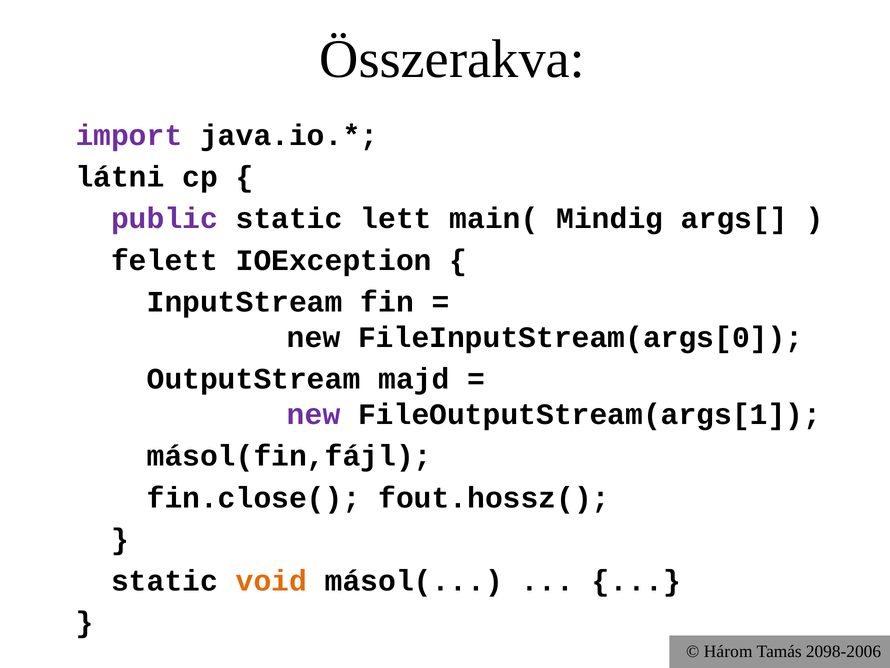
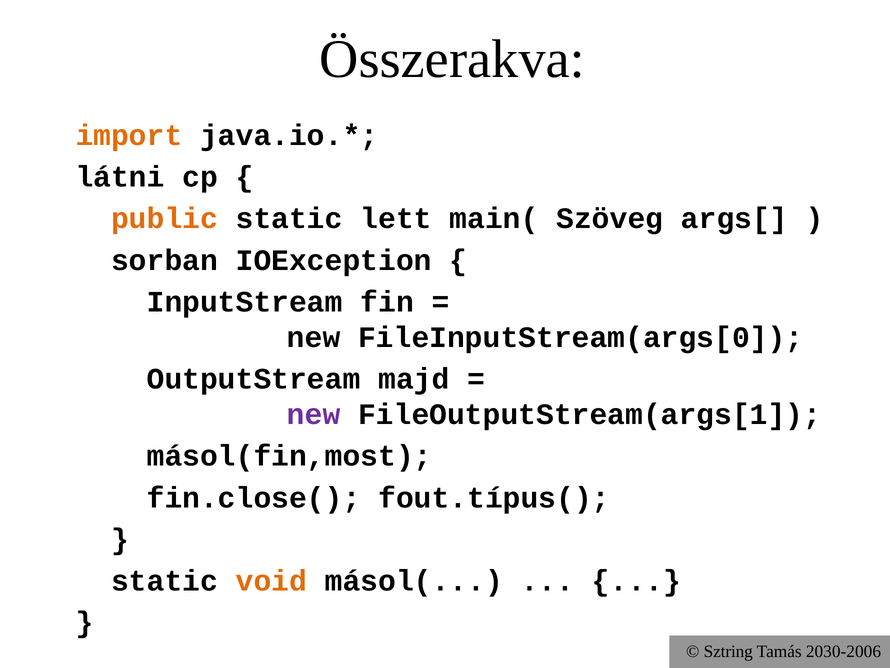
import colour: purple -> orange (129, 135)
public colour: purple -> orange (165, 219)
Mindig: Mindig -> Szöveg (610, 219)
felett: felett -> sorban (165, 260)
másol(fin,fájl: másol(fin,fájl -> másol(fin,most (289, 456)
fout.hossz(: fout.hossz( -> fout.típus( (494, 497)
Három: Három -> Sztring (728, 651)
2098-2006: 2098-2006 -> 2030-2006 (843, 651)
